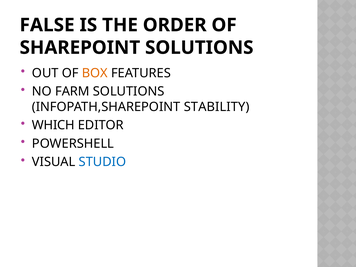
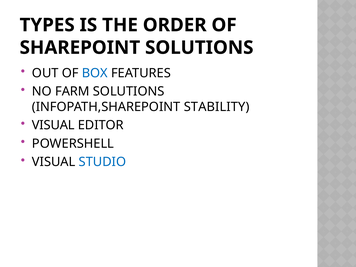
FALSE: FALSE -> TYPES (47, 25)
BOX colour: orange -> blue (95, 73)
WHICH: WHICH -> VISUAL (53, 125)
